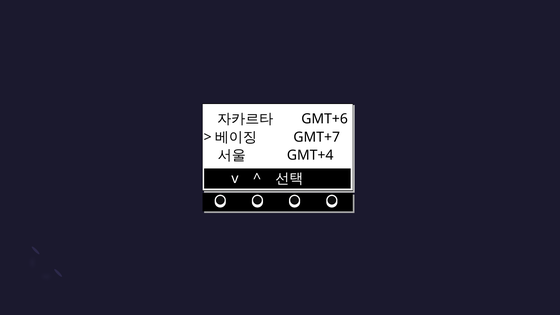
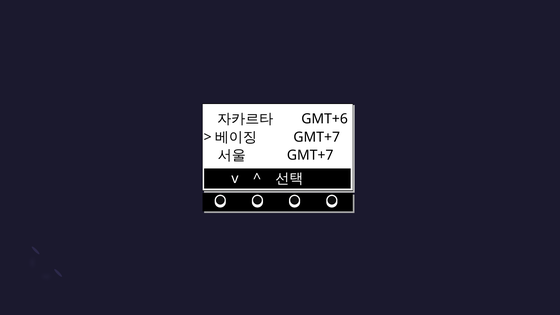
GMT+4: GMT+4 -> GMT+7 (310, 155)
